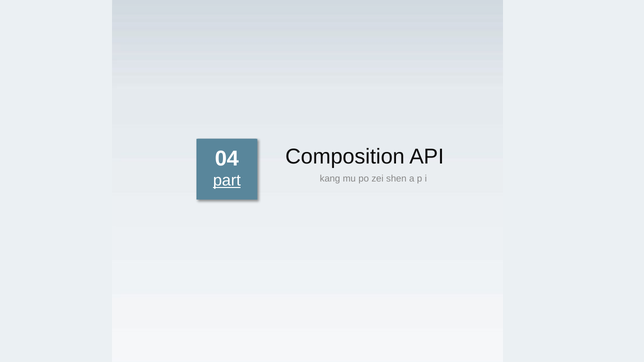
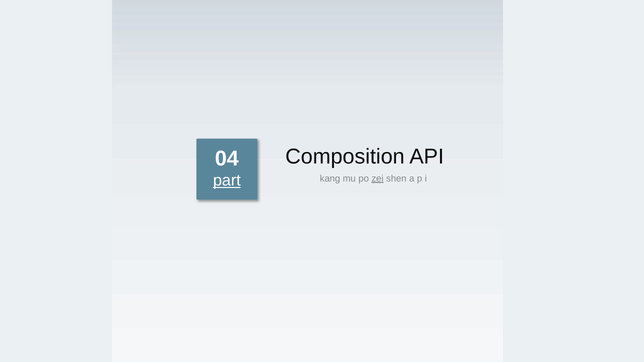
zei underline: none -> present (378, 179)
